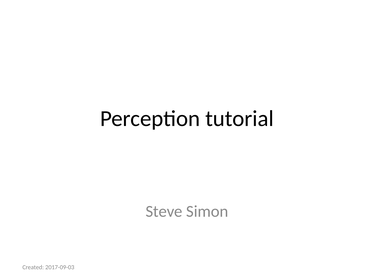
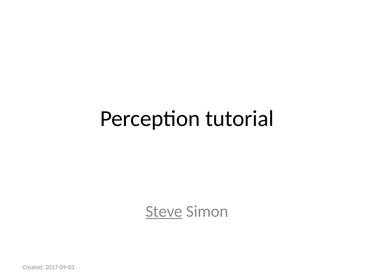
Steve underline: none -> present (164, 212)
